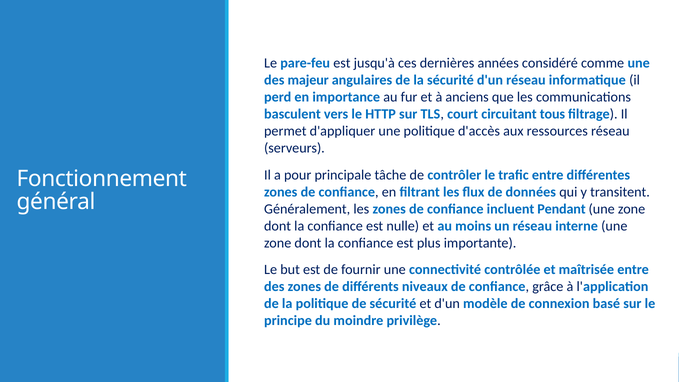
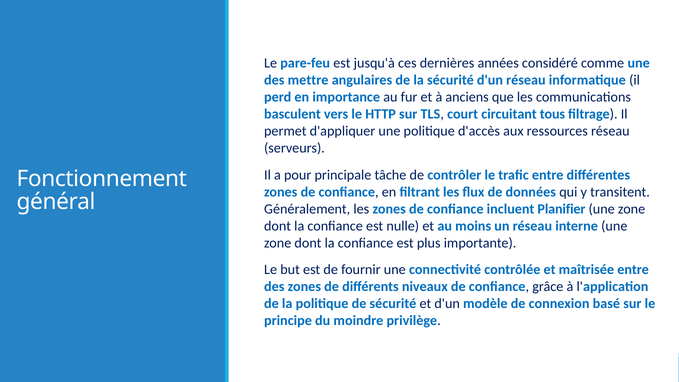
majeur: majeur -> mettre (308, 80)
Pendant: Pendant -> Planifier (561, 209)
